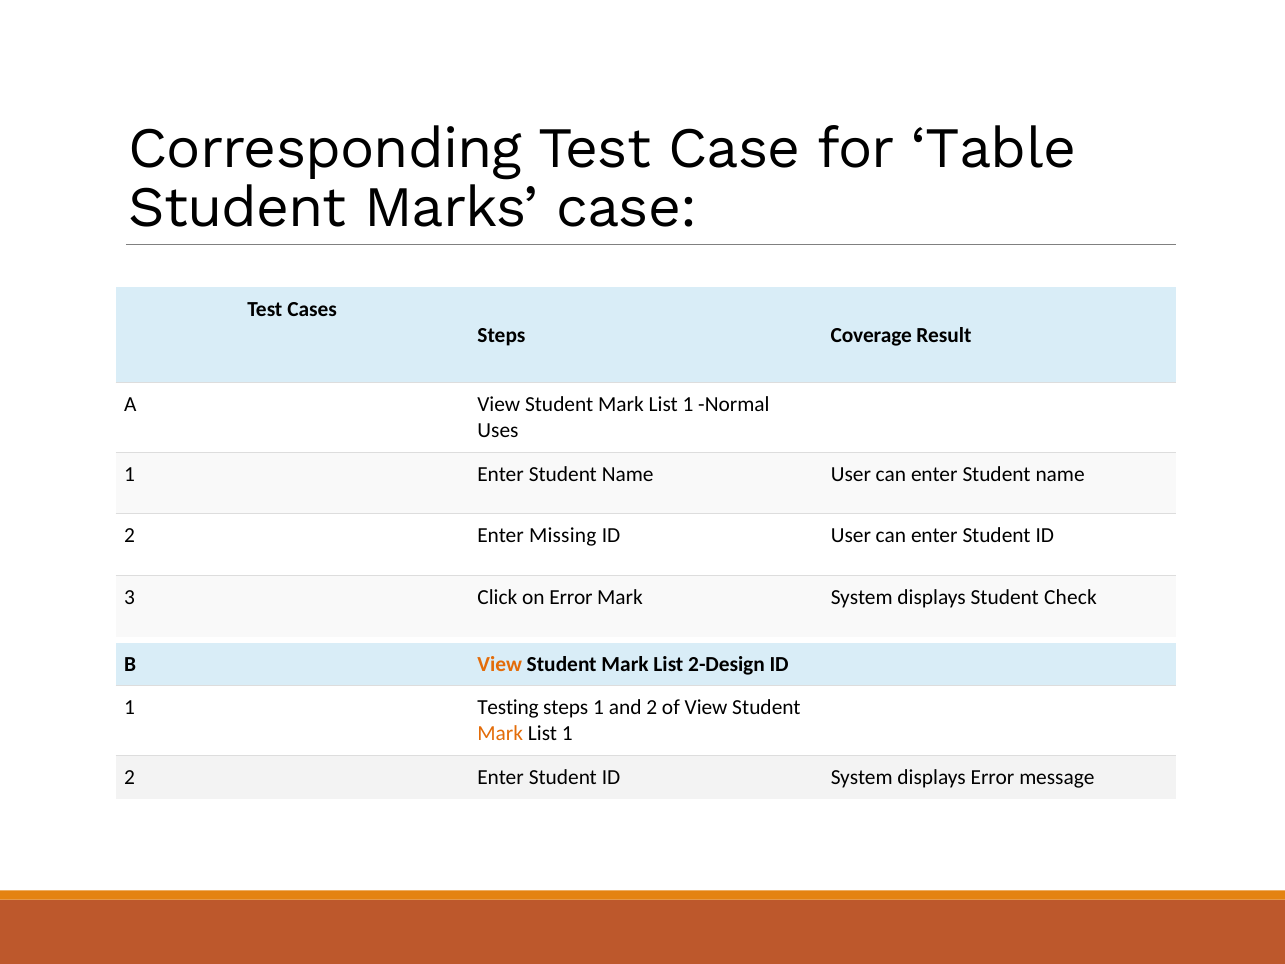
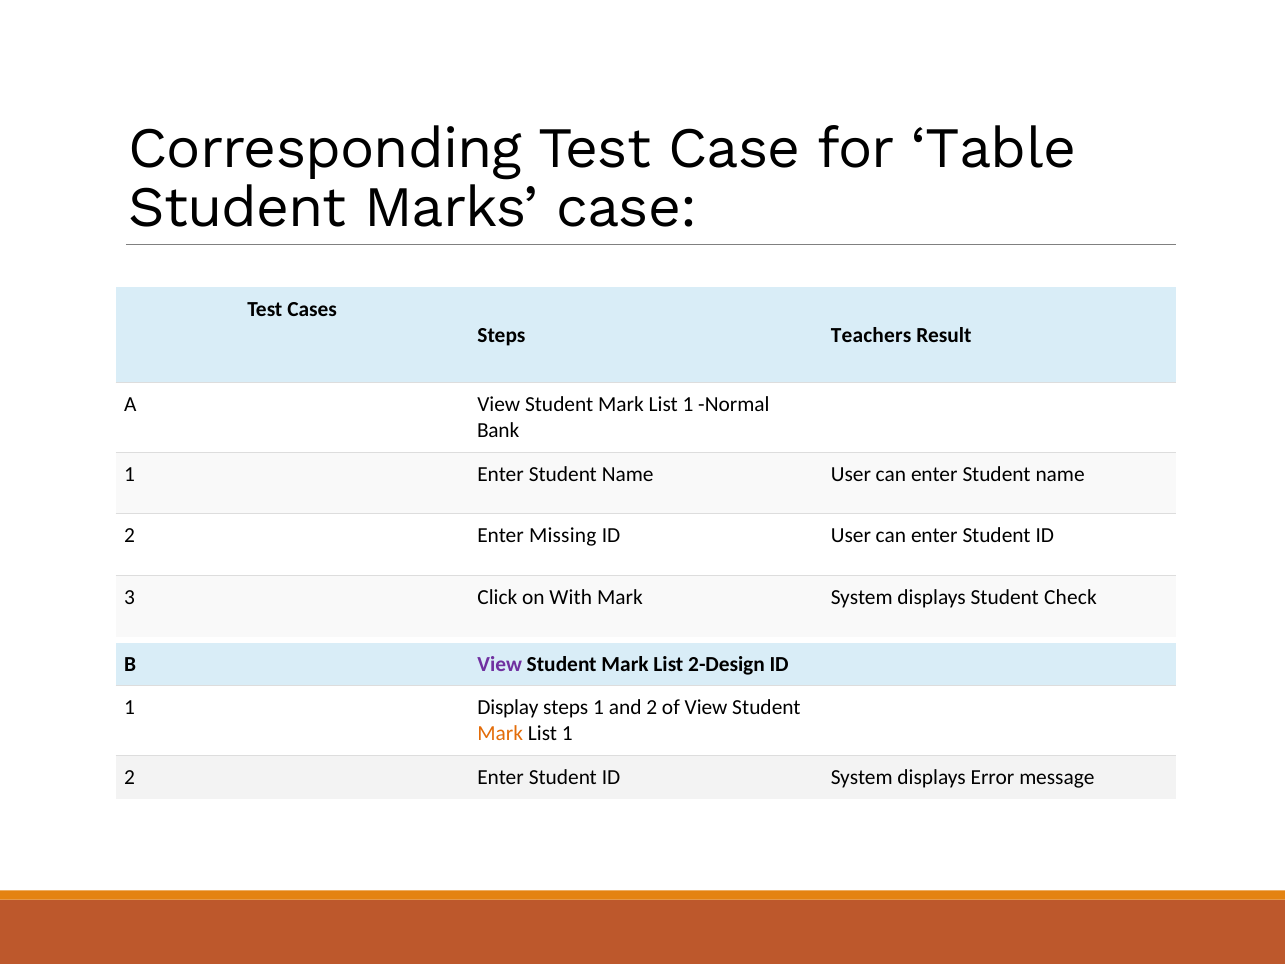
Coverage: Coverage -> Teachers (871, 335)
Uses: Uses -> Bank (498, 431)
on Error: Error -> With (571, 597)
View colour: orange -> purple (500, 664)
Testing: Testing -> Display (508, 708)
